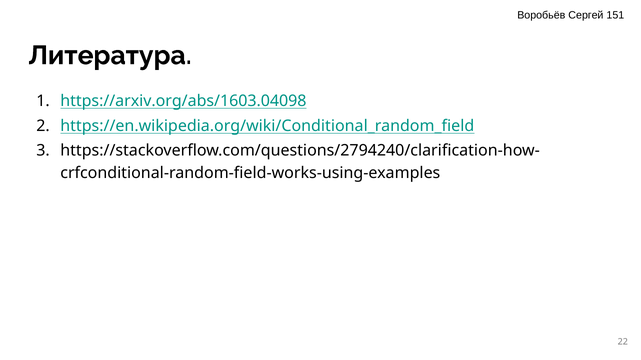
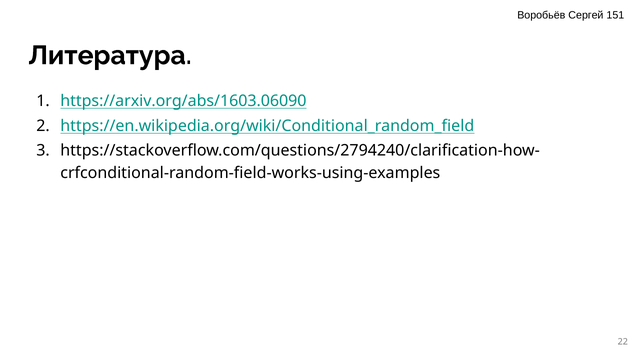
https://arxiv.org/abs/1603.04098: https://arxiv.org/abs/1603.04098 -> https://arxiv.org/abs/1603.06090 (183, 101)
